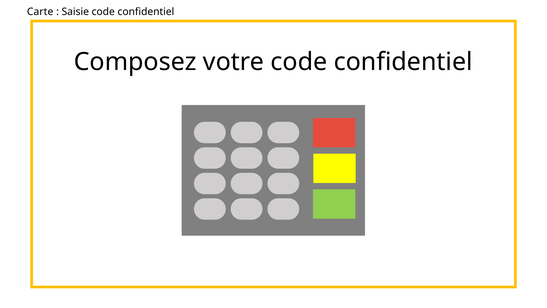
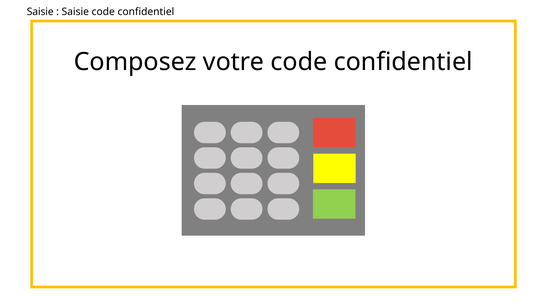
Carte: Carte -> Saisie (40, 12)
